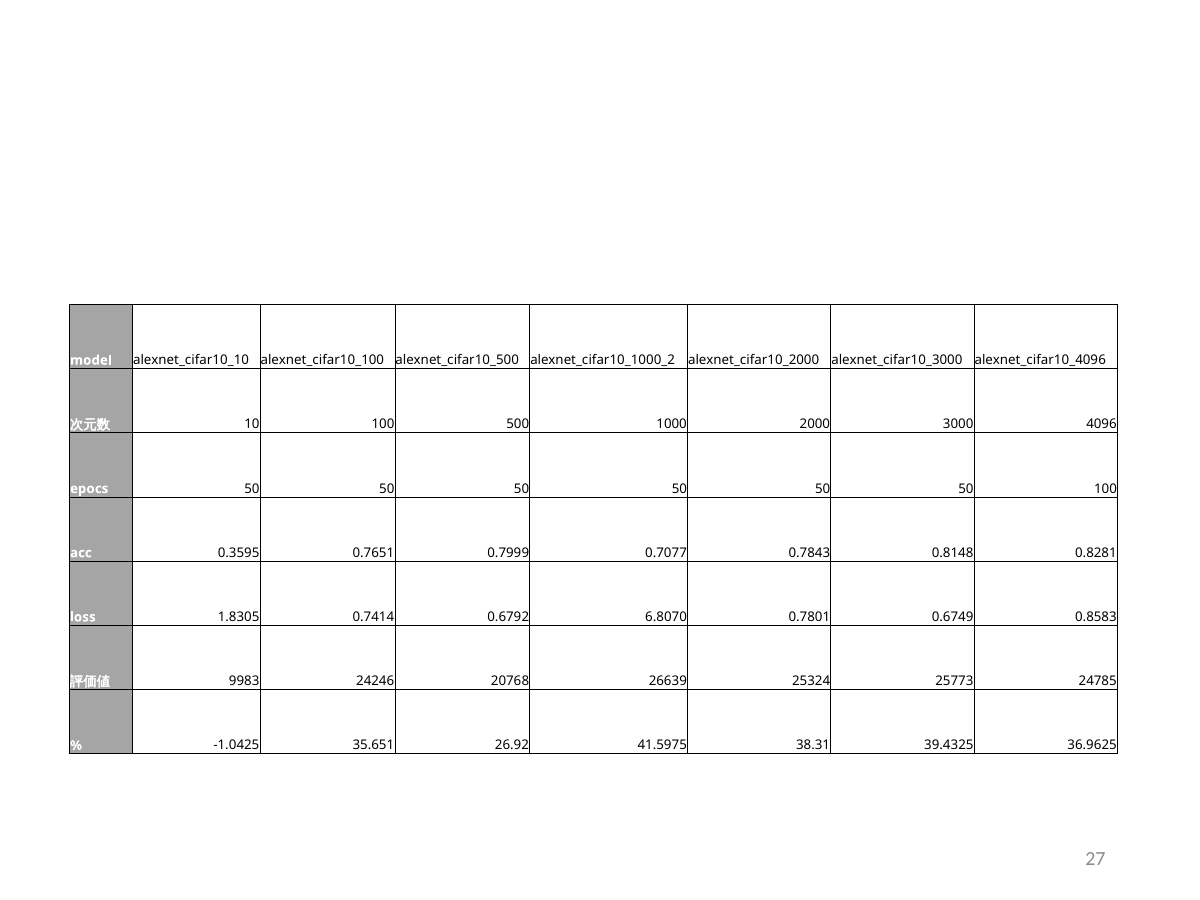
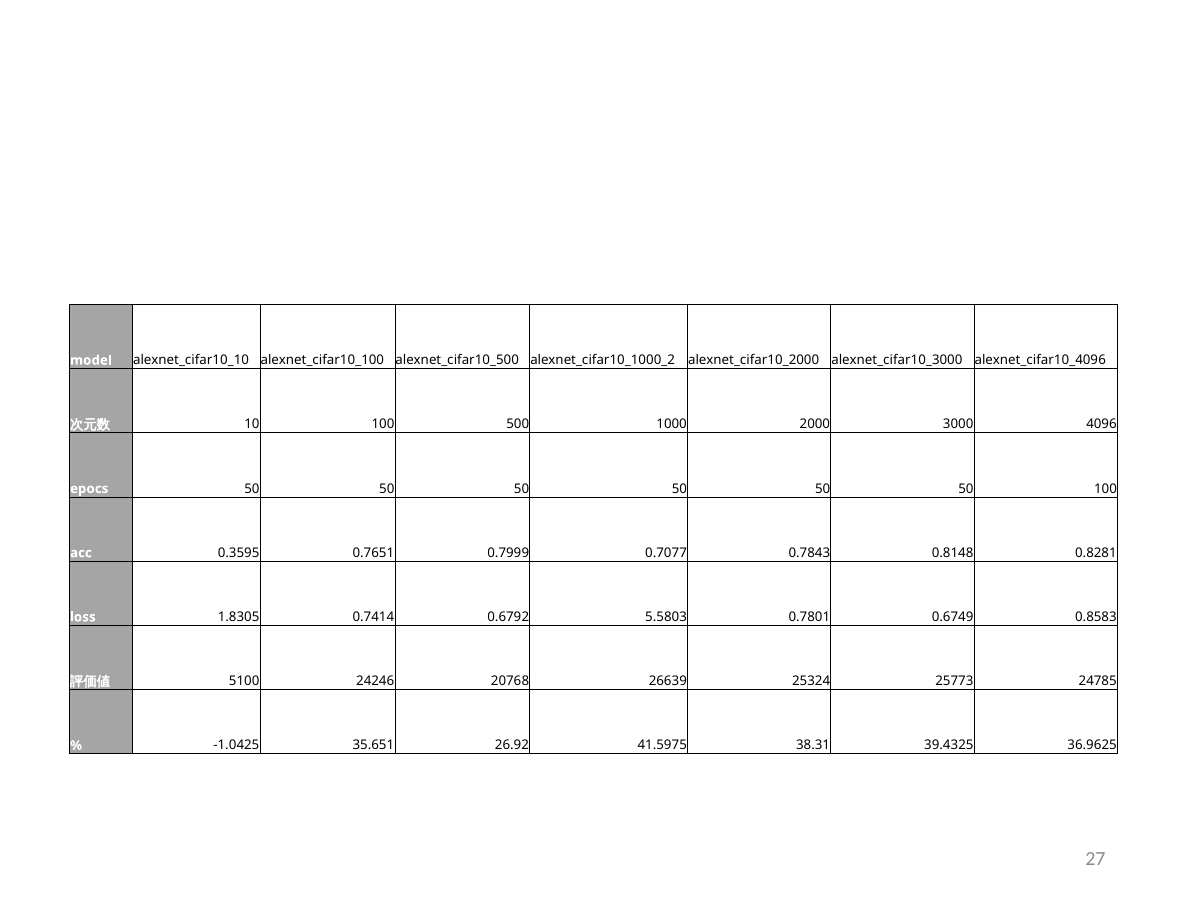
6.8070: 6.8070 -> 5.5803 (666, 617)
9983: 9983 -> 5100 (244, 681)
